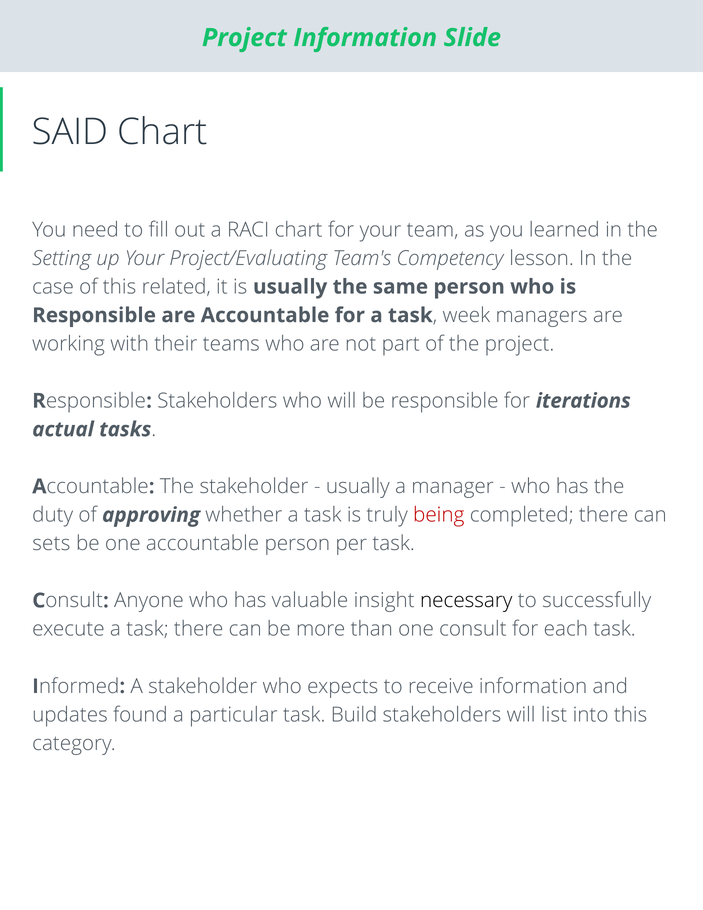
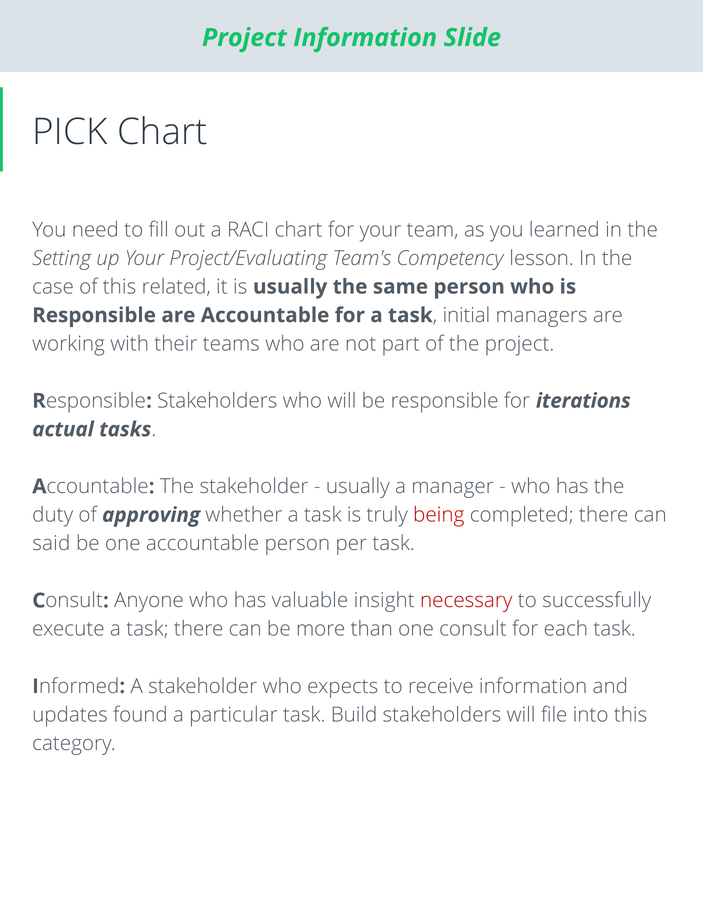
SAID: SAID -> PICK (70, 132)
week: week -> initial (466, 315)
sets: sets -> said (51, 543)
necessary colour: black -> red (466, 600)
list: list -> file (554, 715)
